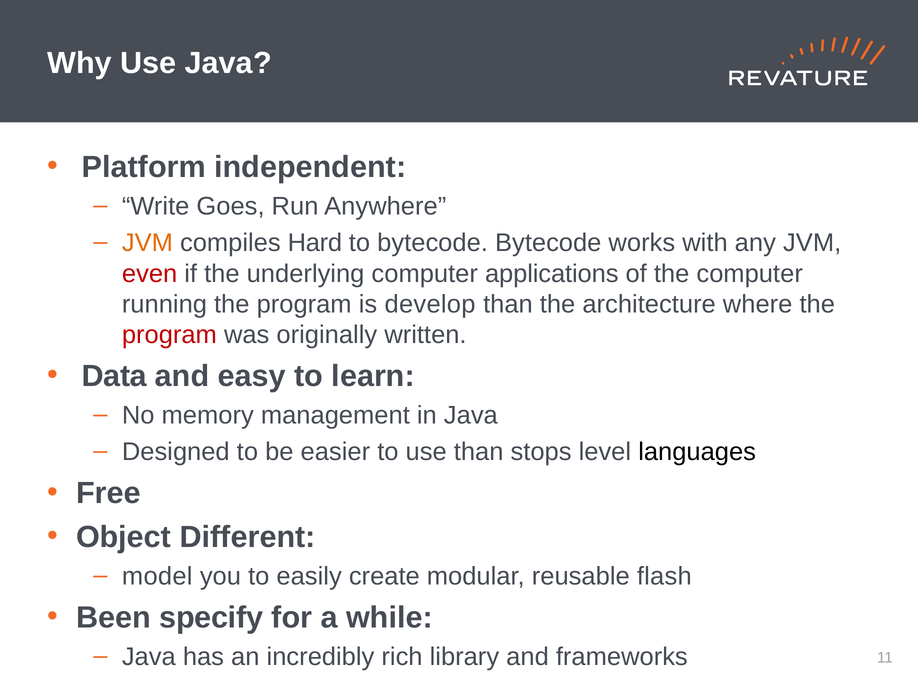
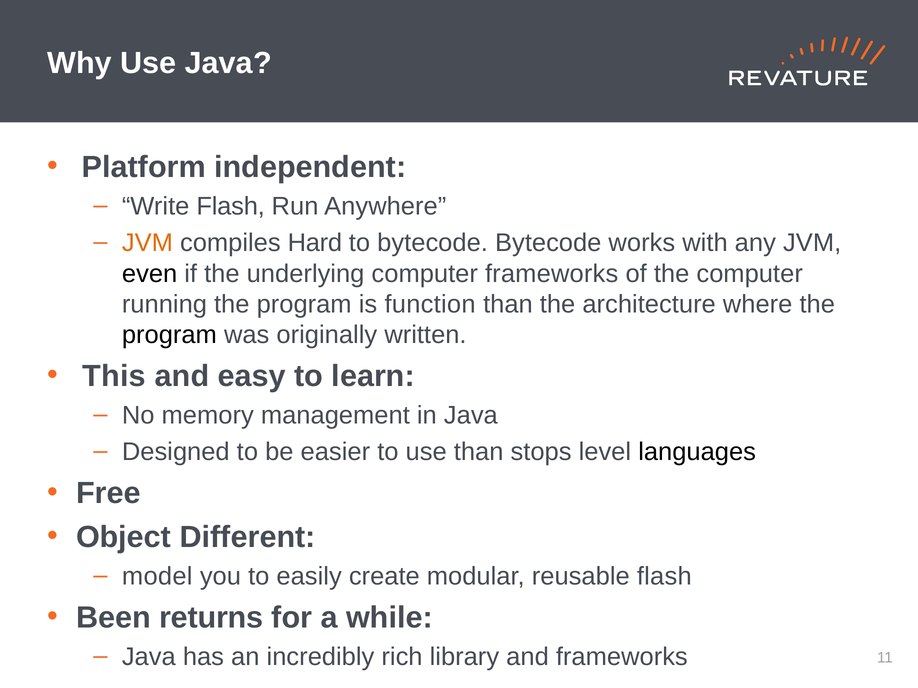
Write Goes: Goes -> Flash (231, 206)
even colour: red -> black (150, 274)
computer applications: applications -> frameworks (552, 274)
develop: develop -> function (430, 304)
program colour: red -> black (169, 335)
Data: Data -> This (114, 376)
specify: specify -> returns (211, 618)
